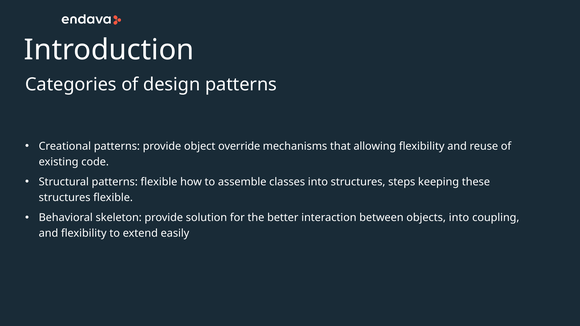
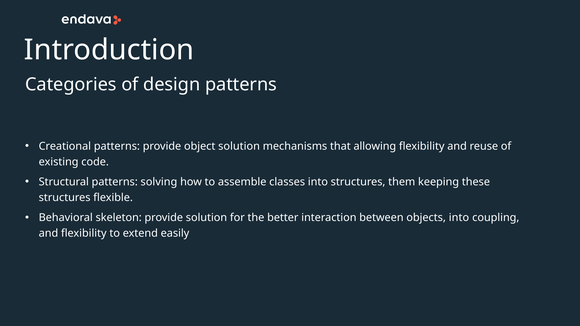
object override: override -> solution (239, 146)
patterns flexible: flexible -> solving (159, 182)
steps: steps -> them (402, 182)
